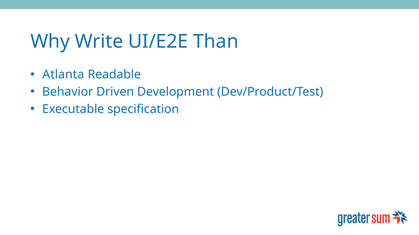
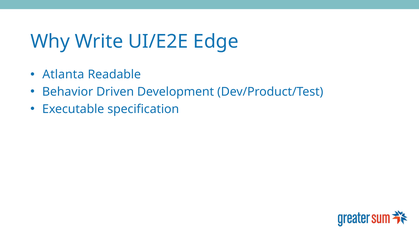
Than: Than -> Edge (216, 42)
